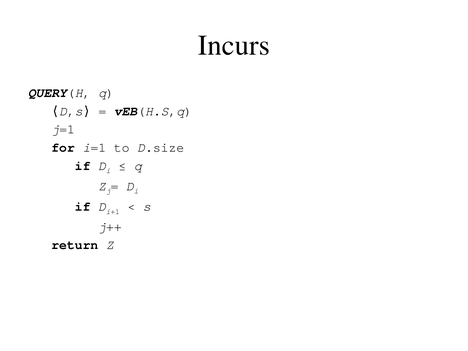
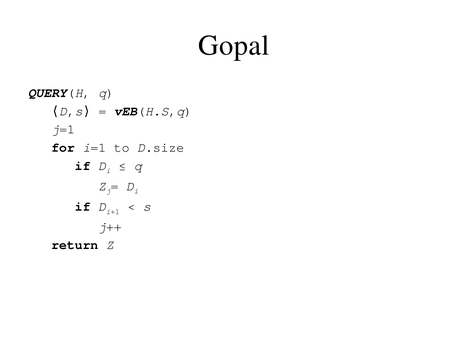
Incurs: Incurs -> Gopal (234, 45)
